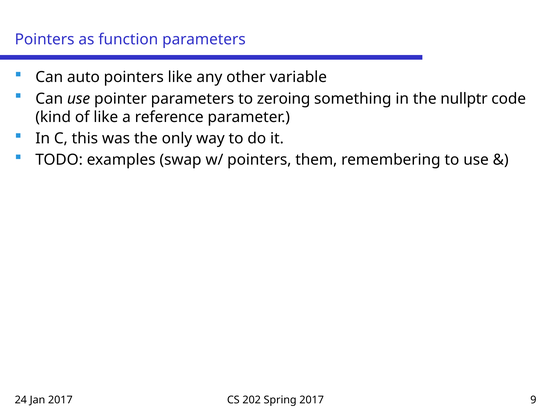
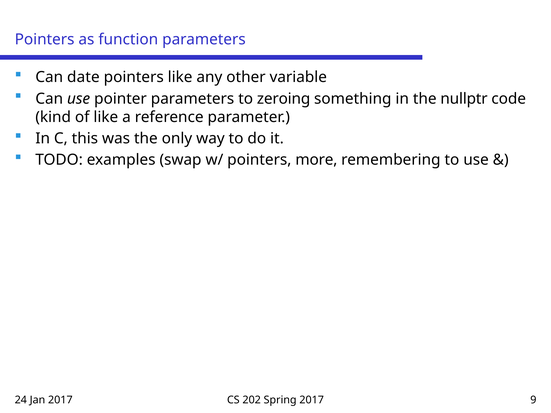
auto: auto -> date (83, 77)
them: them -> more (316, 160)
